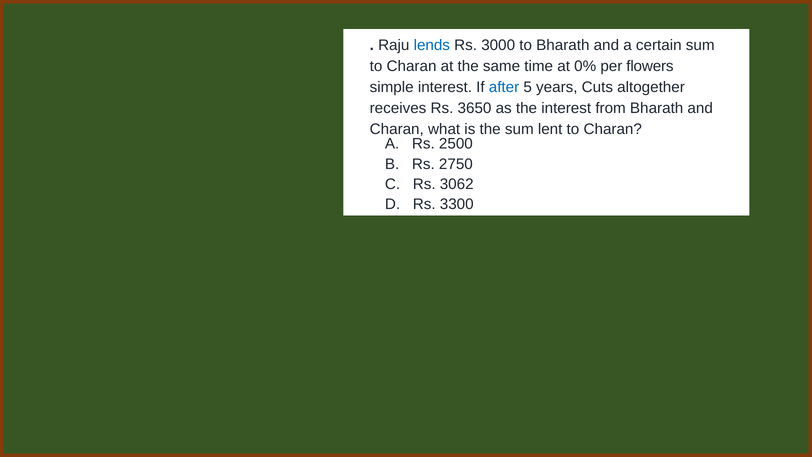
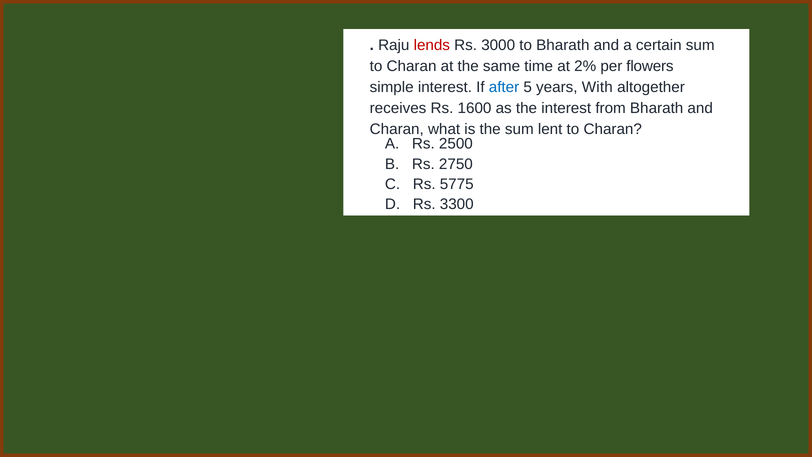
lends colour: blue -> red (432, 45)
0%: 0% -> 2% (585, 66)
Cuts: Cuts -> With (597, 87)
3650: 3650 -> 1600 (474, 108)
3062: 3062 -> 5775 (457, 184)
